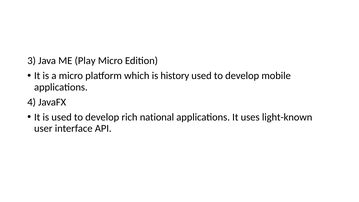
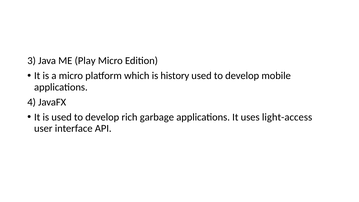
national: national -> garbage (157, 117)
light-known: light-known -> light-access (287, 117)
